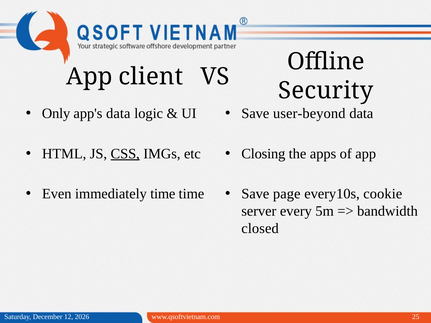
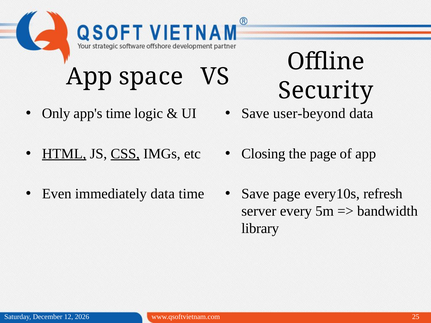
client: client -> space (151, 77)
app's data: data -> time (118, 114)
HTML underline: none -> present (64, 154)
the apps: apps -> page (323, 154)
immediately time: time -> data (163, 194)
cookie: cookie -> refresh (383, 194)
closed: closed -> library (260, 229)
